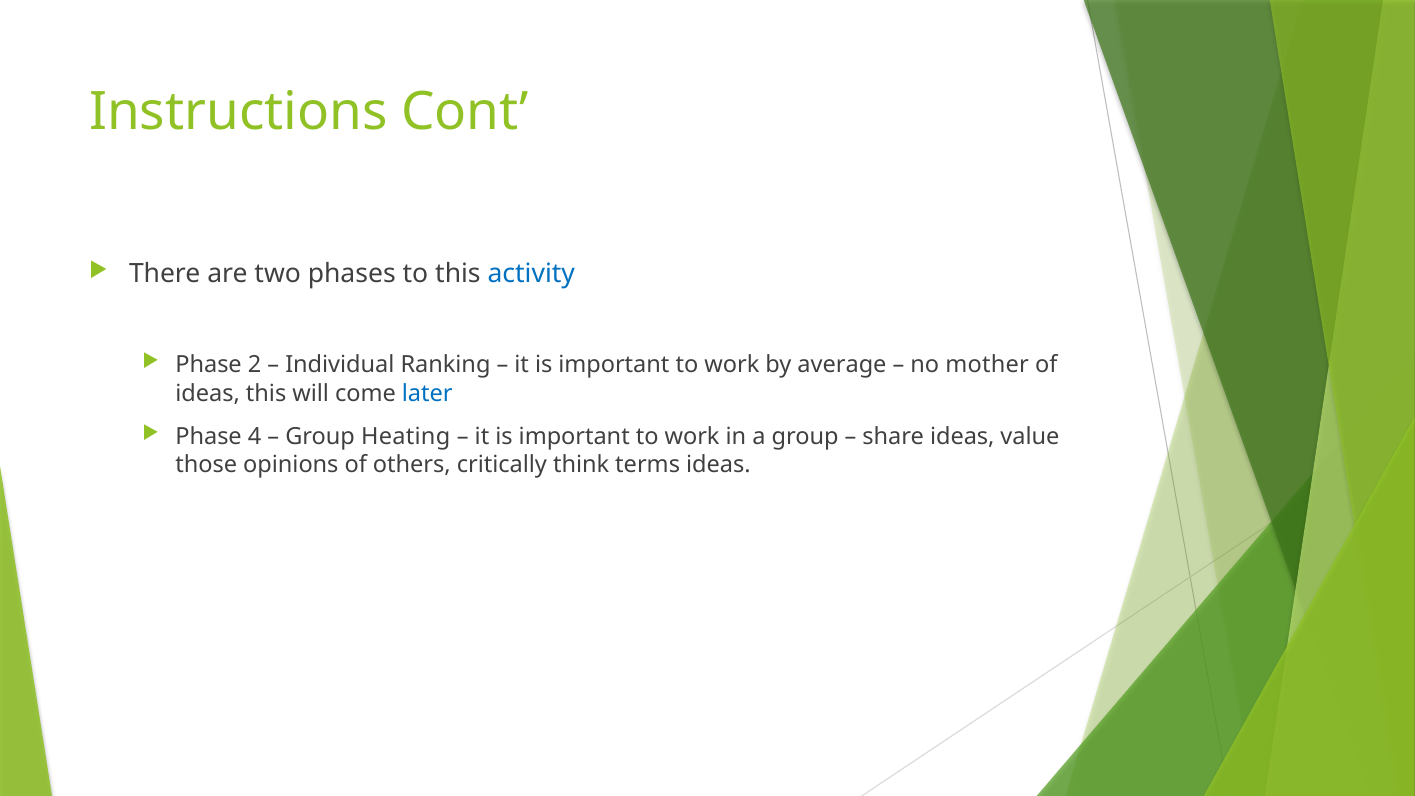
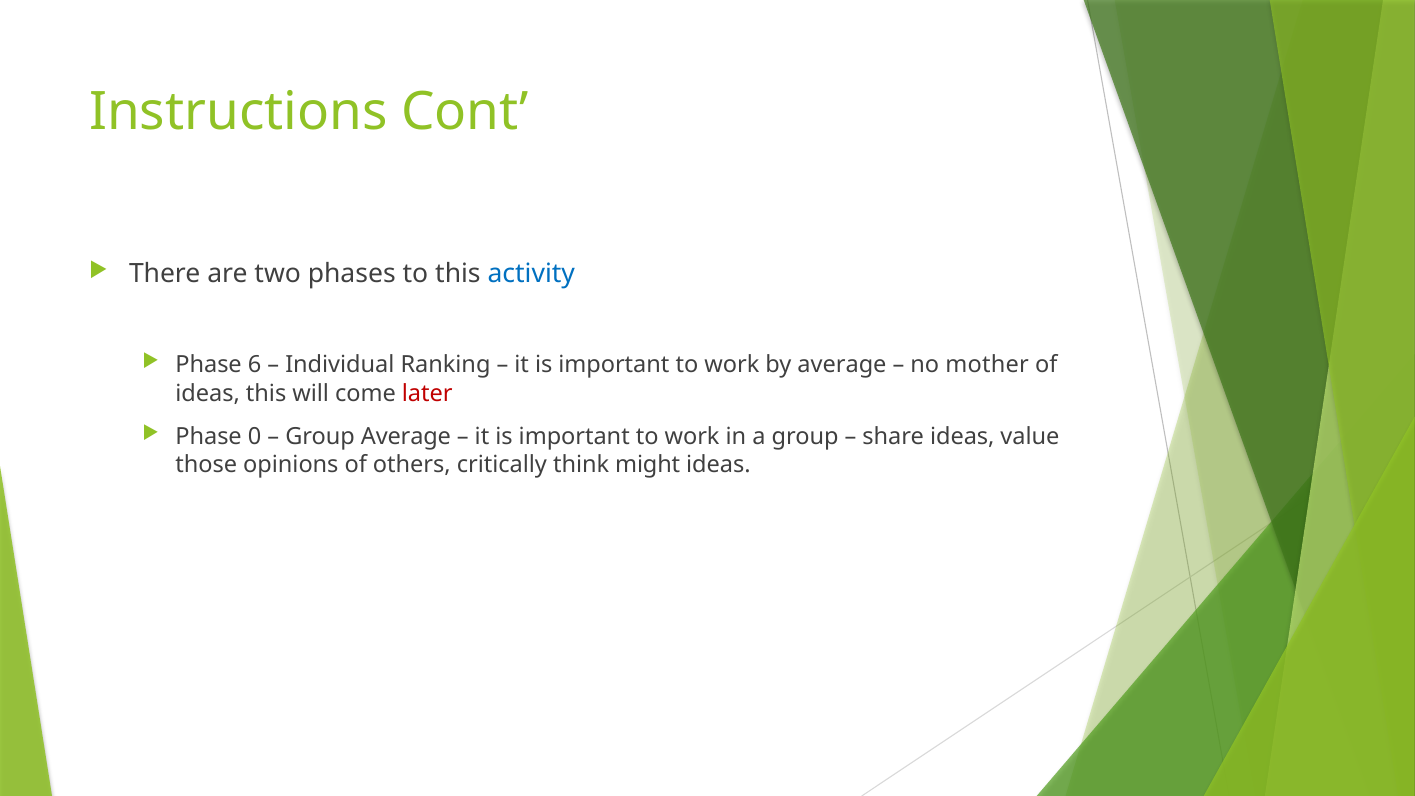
2: 2 -> 6 (255, 365)
later colour: blue -> red (427, 393)
4: 4 -> 0 (255, 436)
Group Heating: Heating -> Average (406, 436)
terms: terms -> might (648, 465)
